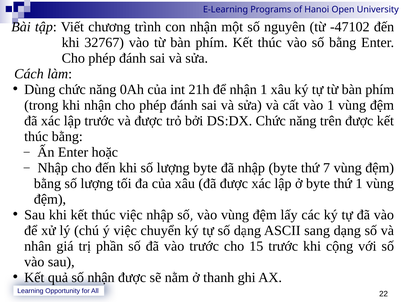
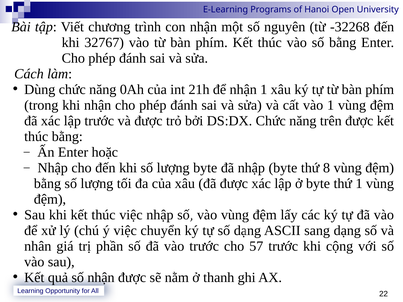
-47102: -47102 -> -32268 (350, 27)
7: 7 -> 8 (327, 168)
15: 15 -> 57 (256, 246)
